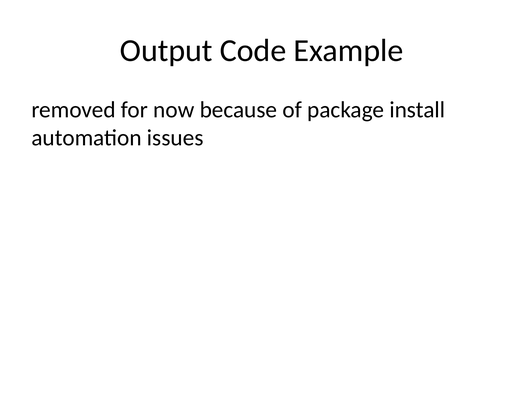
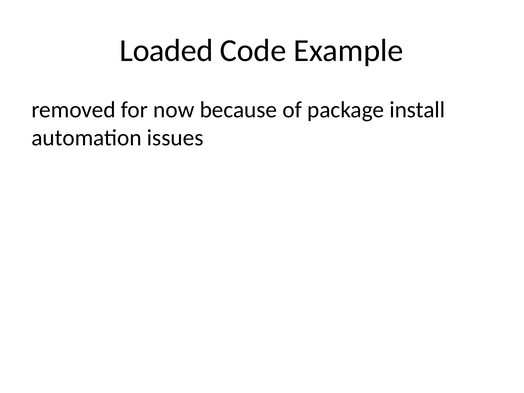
Output: Output -> Loaded (166, 51)
